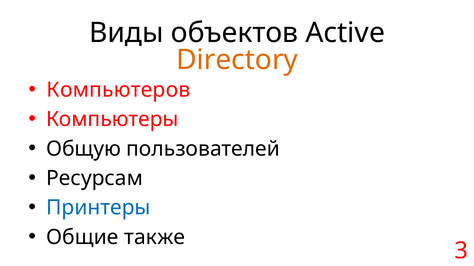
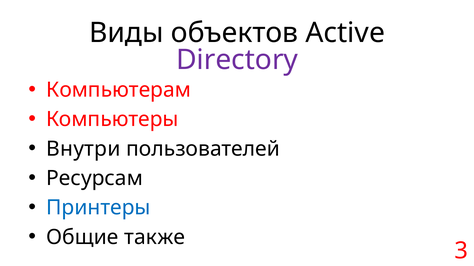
Directory colour: orange -> purple (237, 60)
Компьютеров: Компьютеров -> Компьютерам (119, 90)
Общую: Общую -> Внутри (83, 149)
